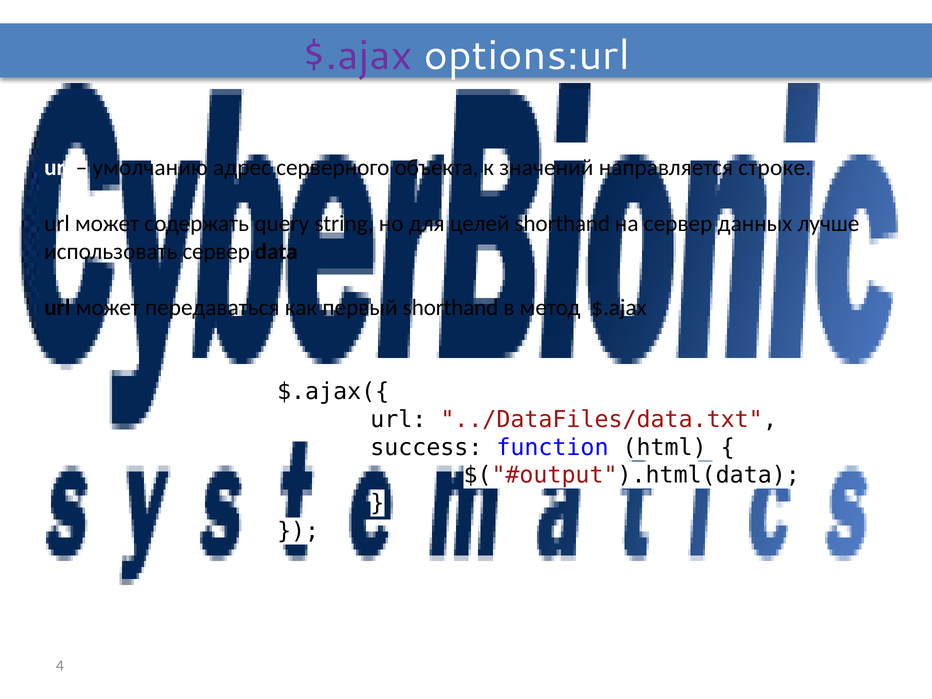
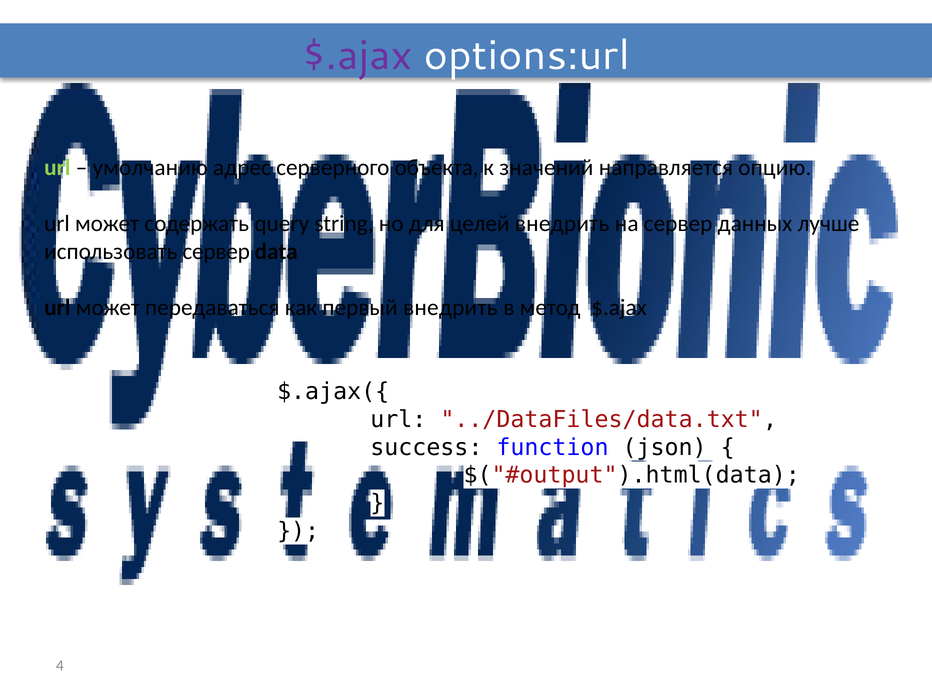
url colour: white -> light green (57, 168)
строке: строке -> опцию (775, 168)
целей shorthand: shorthand -> внедрить (562, 224)
первый shorthand: shorthand -> внедрить (450, 308)
html: html -> json (665, 447)
